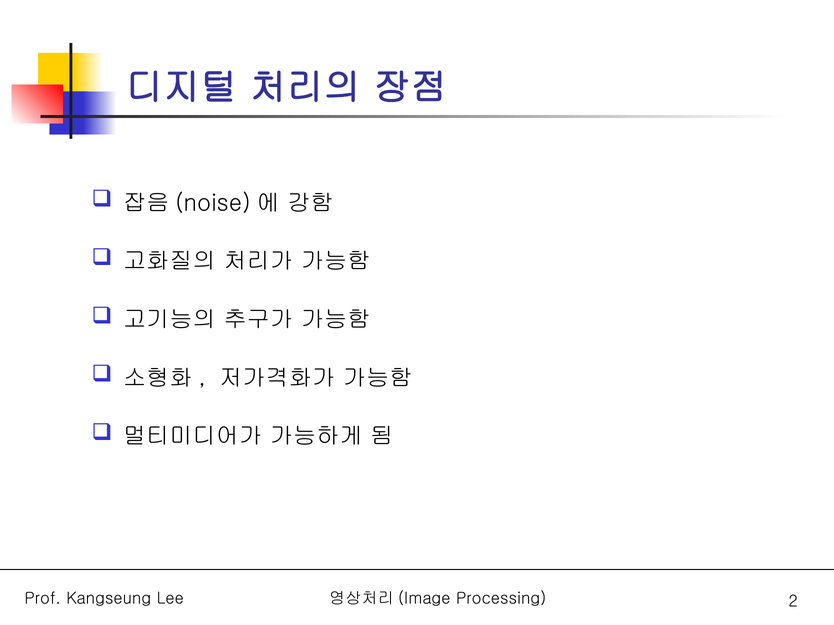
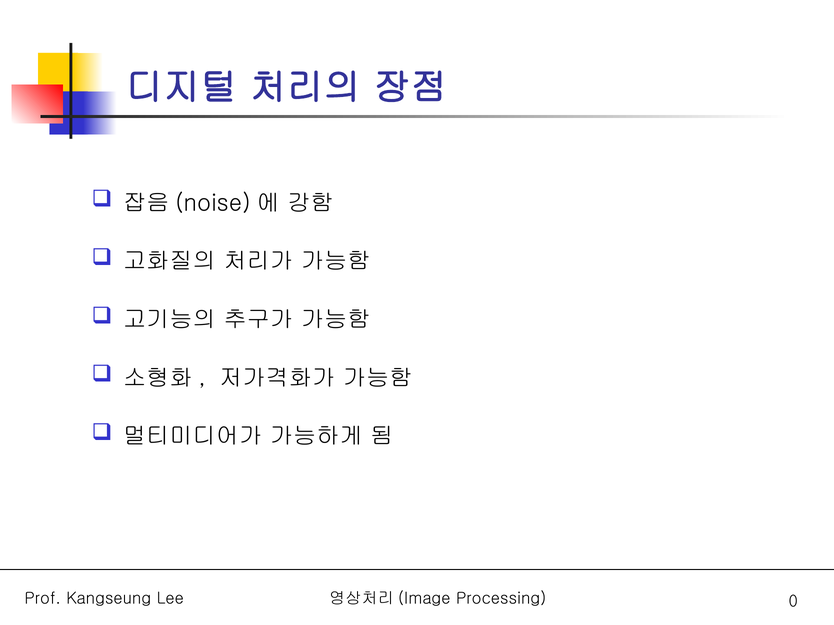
2: 2 -> 0 (793, 602)
